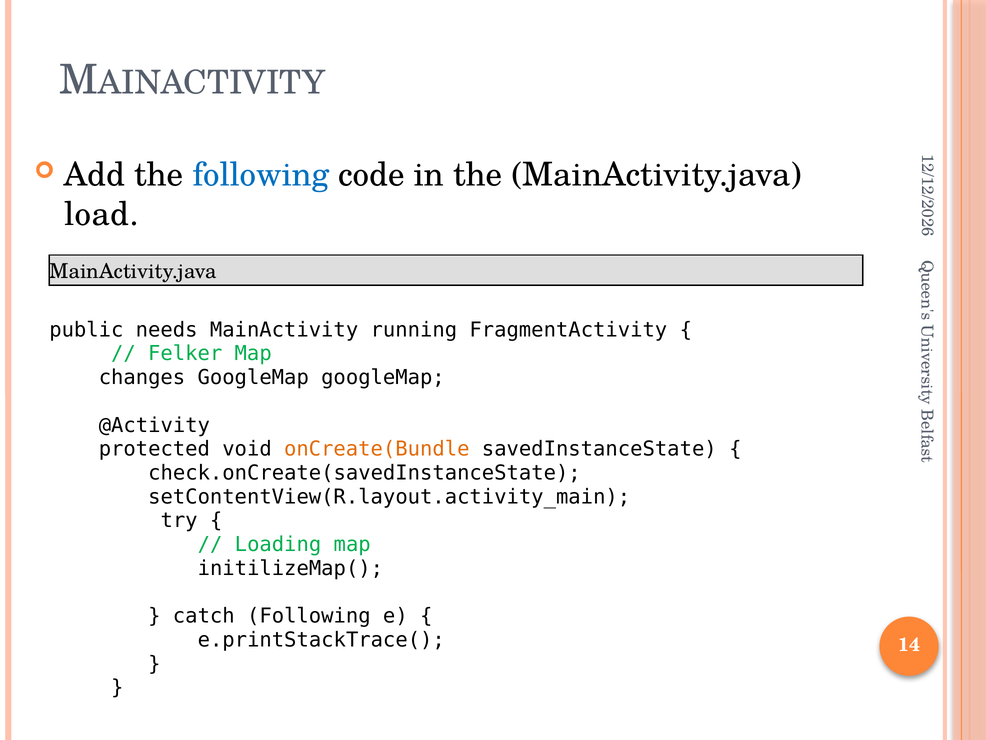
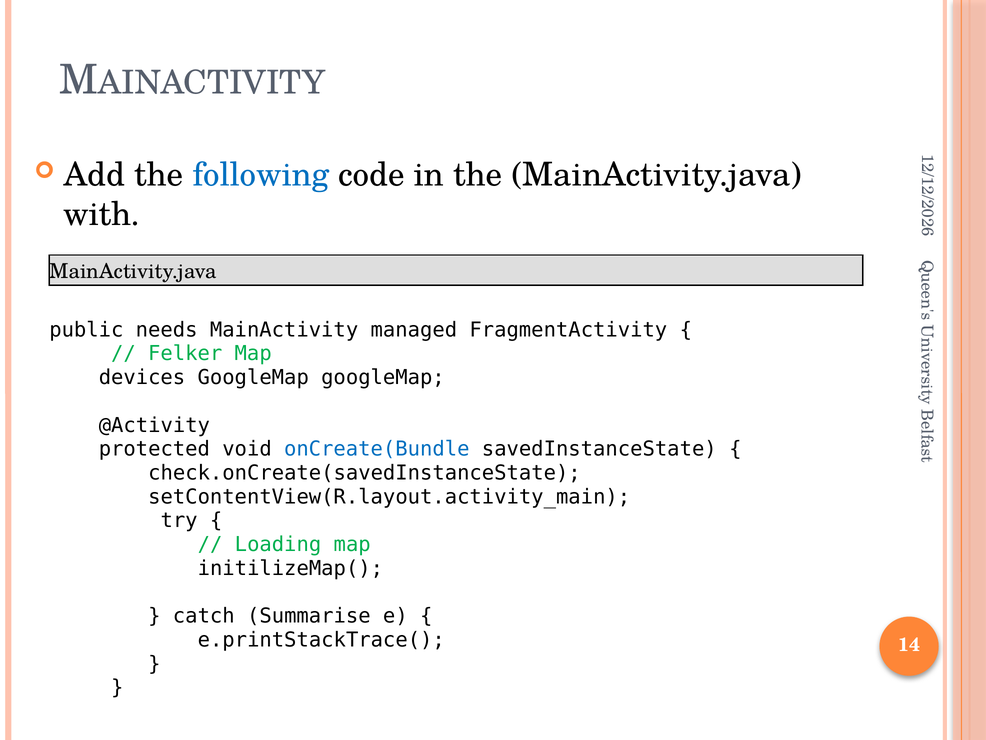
load: load -> with (102, 214)
running: running -> managed (414, 330)
changes: changes -> devices (142, 377)
onCreate(Bundle colour: orange -> blue (377, 449)
catch Following: Following -> Summarise (309, 616)
